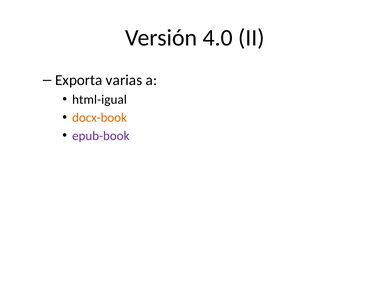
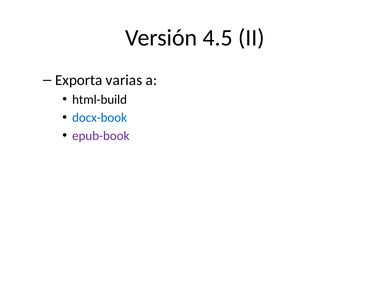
4.0: 4.0 -> 4.5 (218, 38)
html-igual: html-igual -> html-build (100, 100)
docx-book colour: orange -> blue (100, 118)
